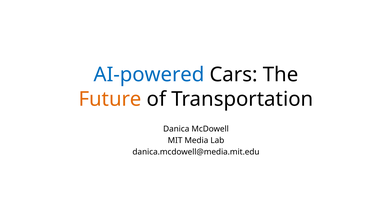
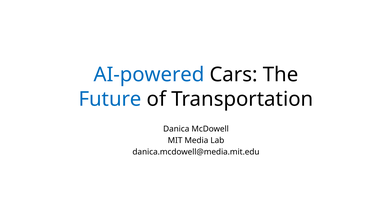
Future colour: orange -> blue (110, 99)
